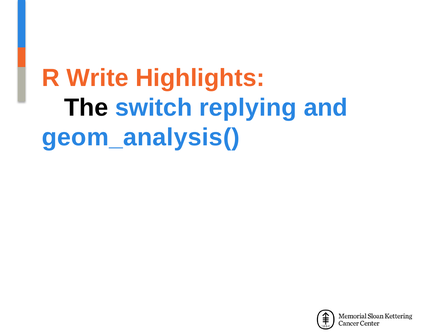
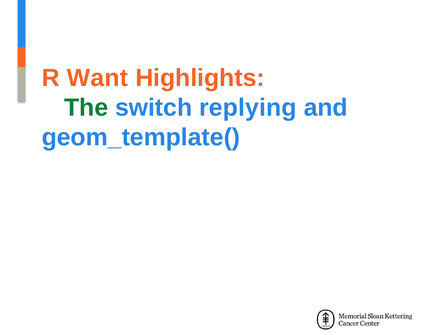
Write: Write -> Want (97, 78)
The colour: black -> green (86, 108)
geom_analysis(: geom_analysis( -> geom_template( (141, 138)
